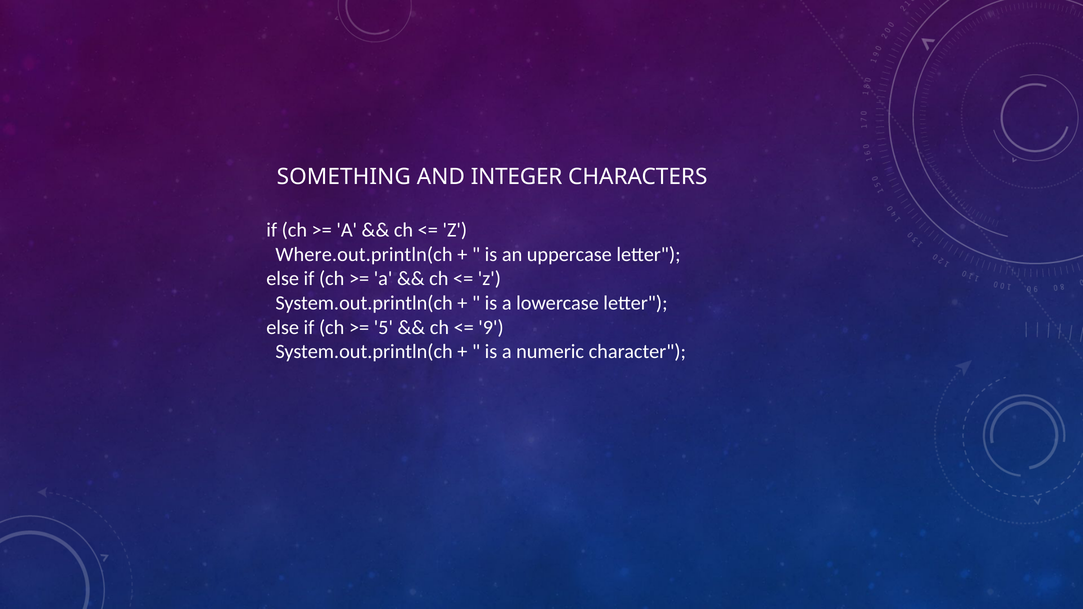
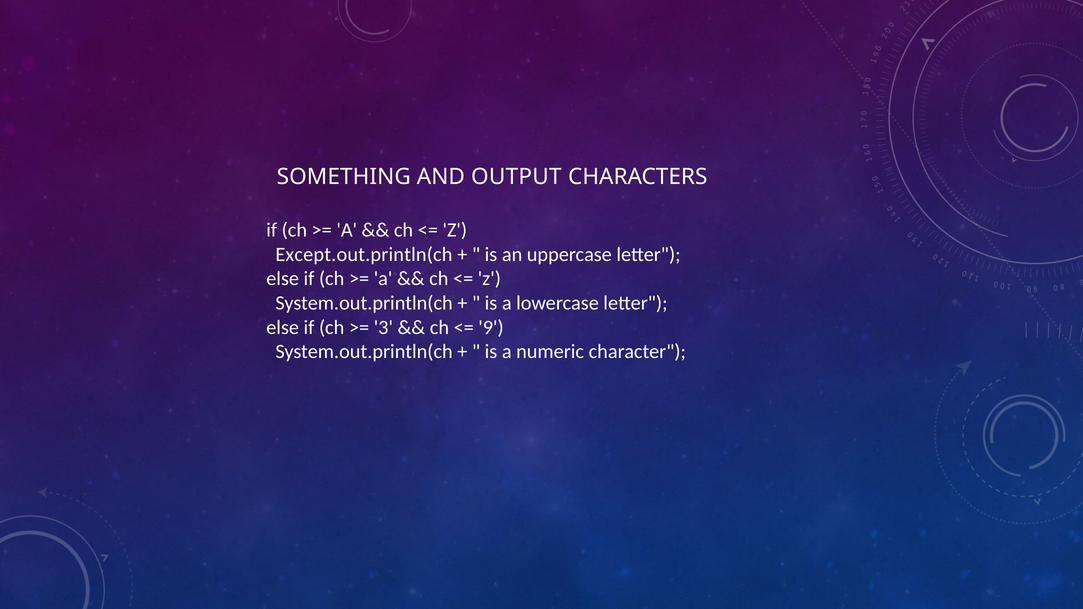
INTEGER: INTEGER -> OUTPUT (516, 177)
Where.out.println(ch: Where.out.println(ch -> Except.out.println(ch (364, 254)
5: 5 -> 3 (383, 328)
